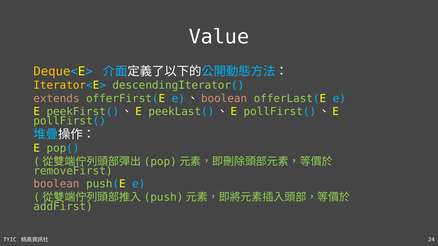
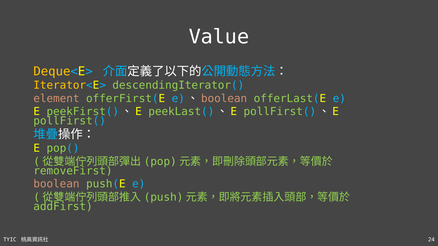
extends: extends -> element (56, 99)
